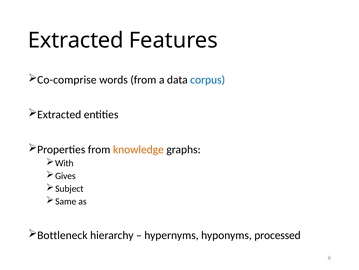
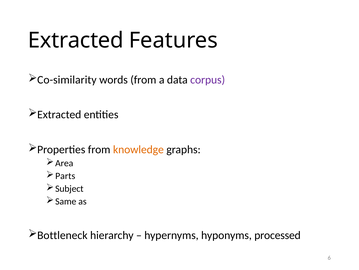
Co-comprise: Co-comprise -> Co-similarity (67, 80)
corpus colour: blue -> purple (208, 80)
With: With -> Area (64, 163)
Gives: Gives -> Parts (65, 176)
